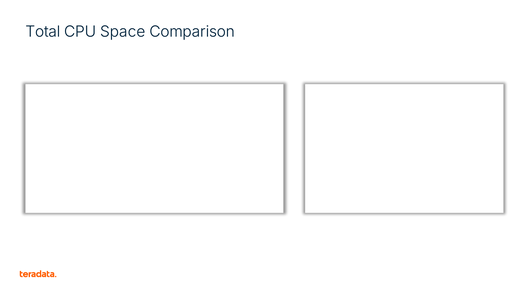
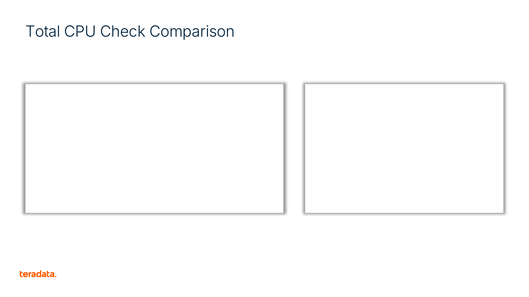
Space: Space -> Check (123, 32)
